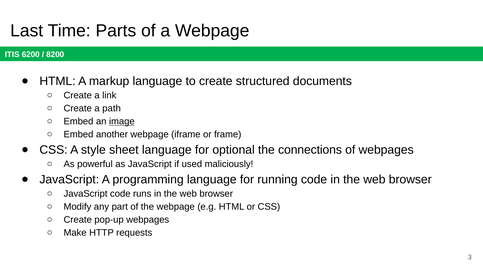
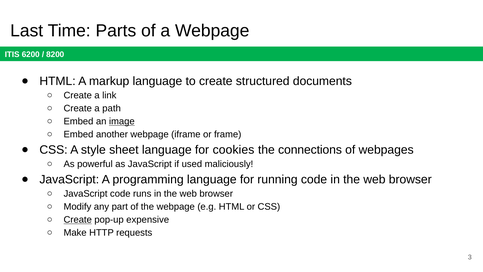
optional: optional -> cookies (234, 150)
Create underline: none -> present (78, 220)
pop-up webpages: webpages -> expensive (148, 220)
